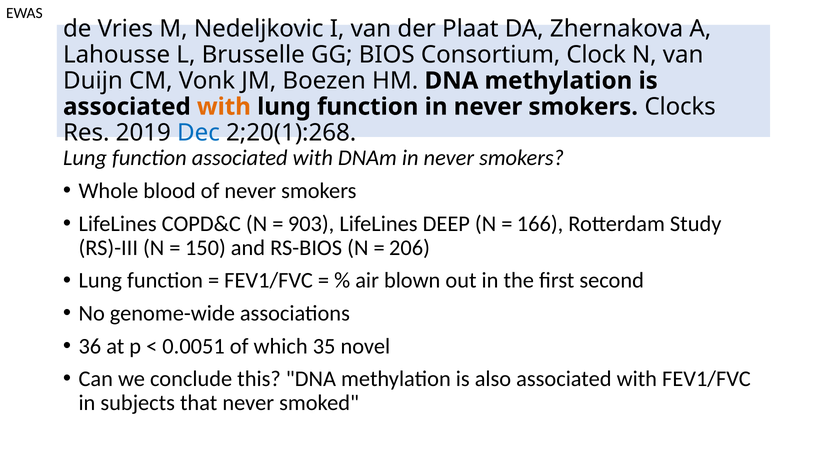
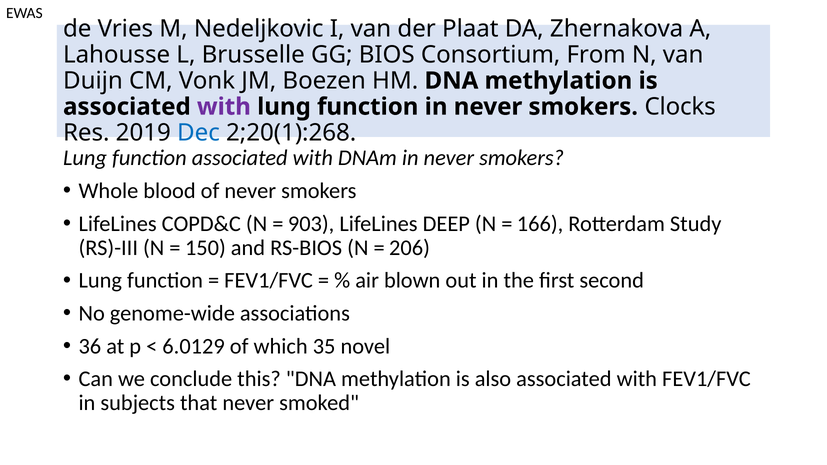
Clock: Clock -> From (596, 55)
with colour: orange -> purple (224, 107)
0.0051: 0.0051 -> 6.0129 (194, 346)
